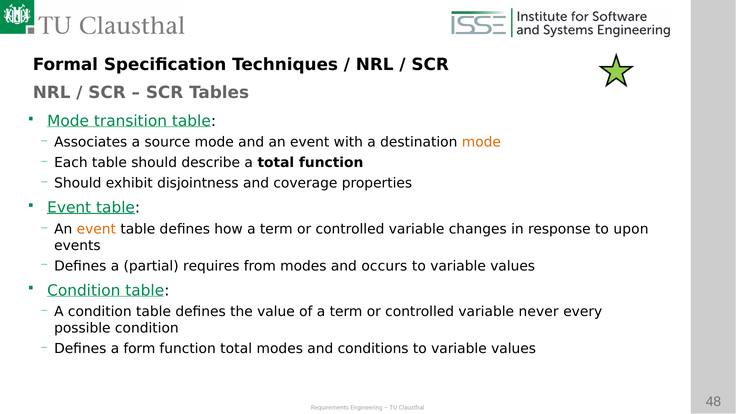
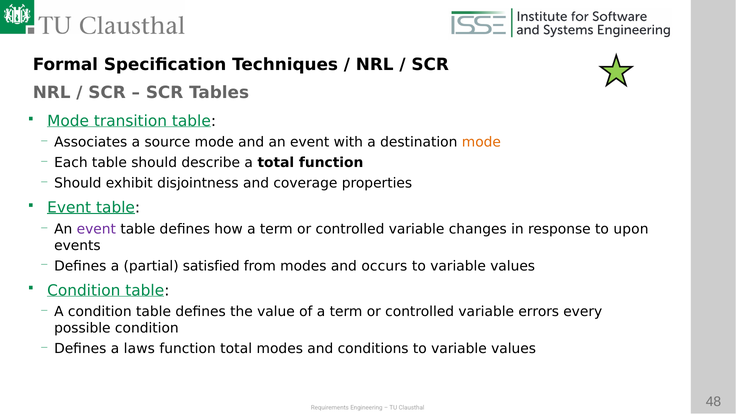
event colour: orange -> purple (96, 229)
requires: requires -> satisfied (211, 266)
never: never -> errors (539, 312)
form: form -> laws (139, 349)
